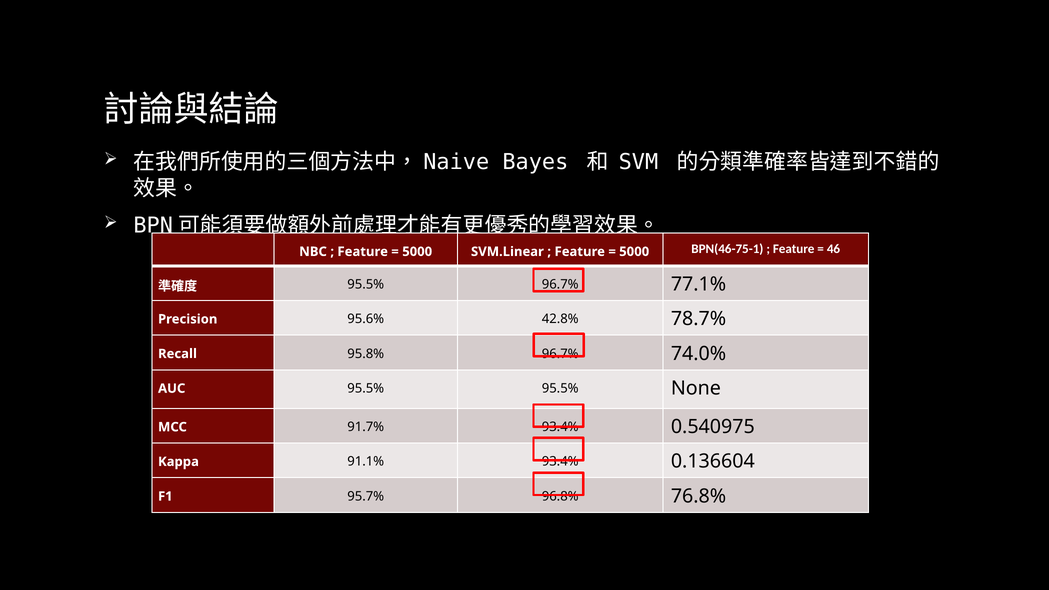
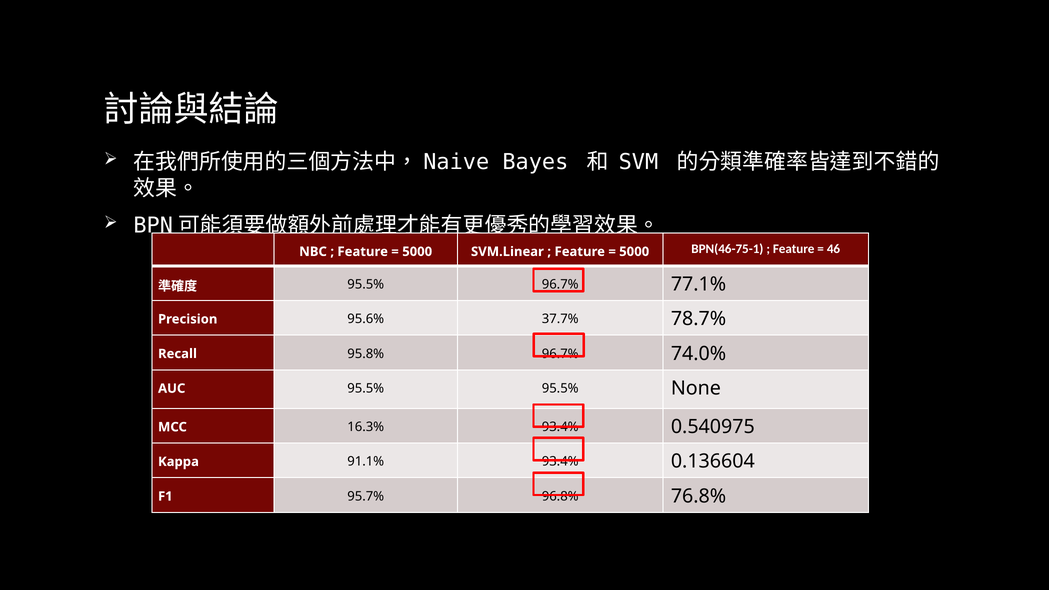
42.8%: 42.8% -> 37.7% (560, 319)
91.7%: 91.7% -> 16.3% (366, 427)
